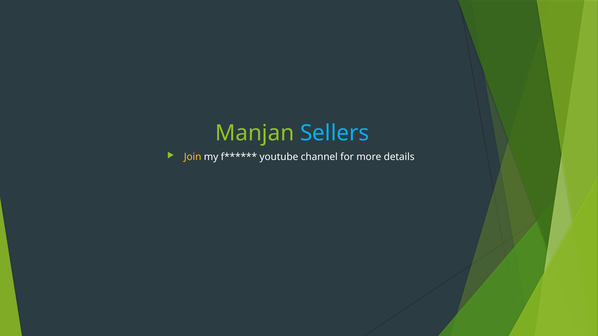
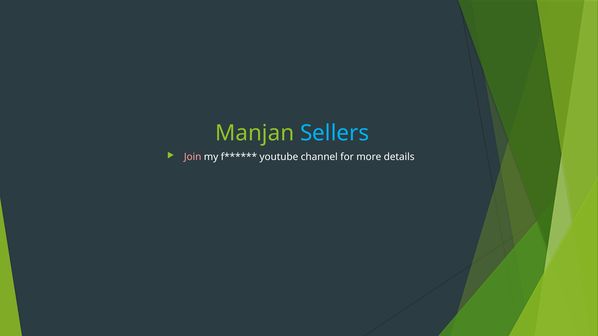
Join colour: yellow -> pink (193, 157)
